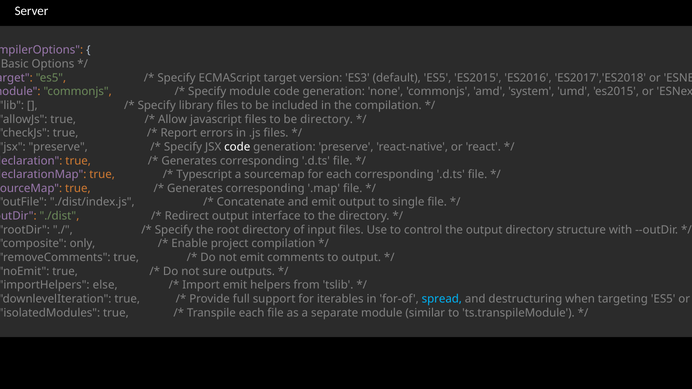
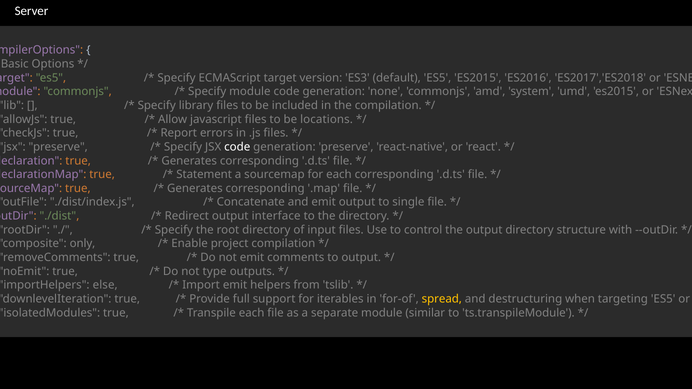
be directory: directory -> locations (327, 119)
Typescript: Typescript -> Statement (204, 175)
sure: sure -> type (215, 271)
spread colour: light blue -> yellow (442, 299)
